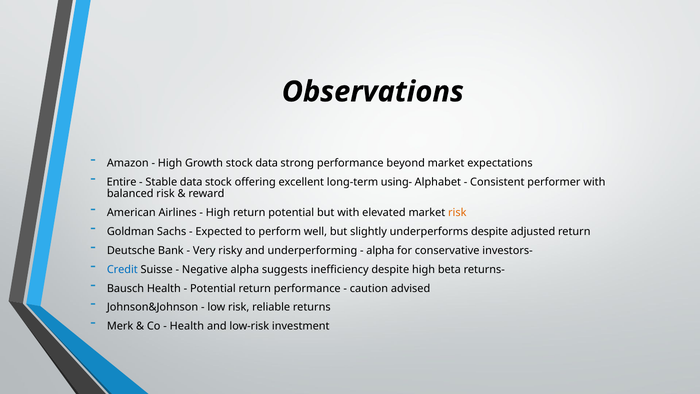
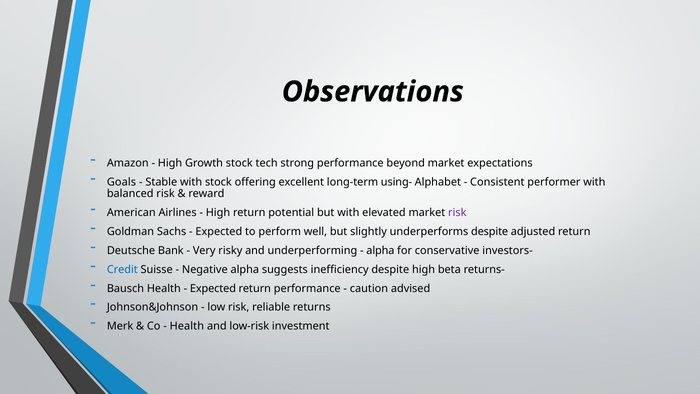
stock data: data -> tech (267, 163)
Entire: Entire -> Goals (121, 182)
Stable data: data -> with (191, 182)
risk colour: orange -> purple (457, 213)
Potential: Potential -> Expected (213, 288)
